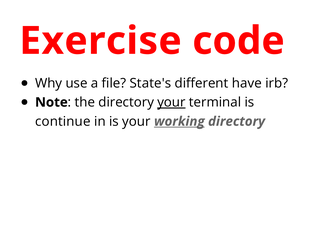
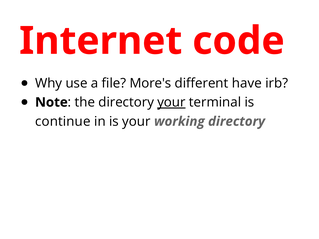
Exercise: Exercise -> Internet (101, 41)
State's: State's -> More's (150, 83)
working underline: present -> none (179, 122)
